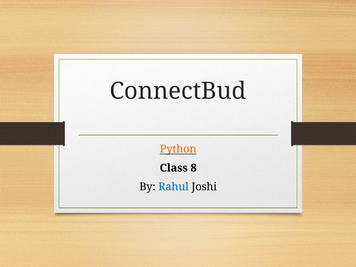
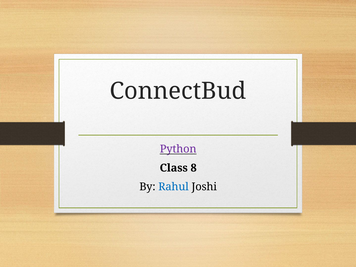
Python colour: orange -> purple (178, 149)
